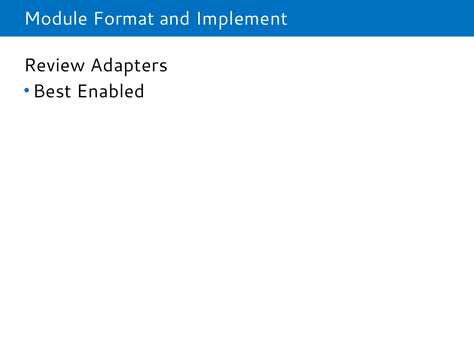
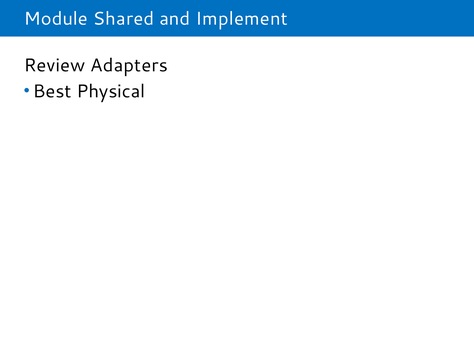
Format: Format -> Shared (124, 19)
Enabled: Enabled -> Physical (111, 91)
